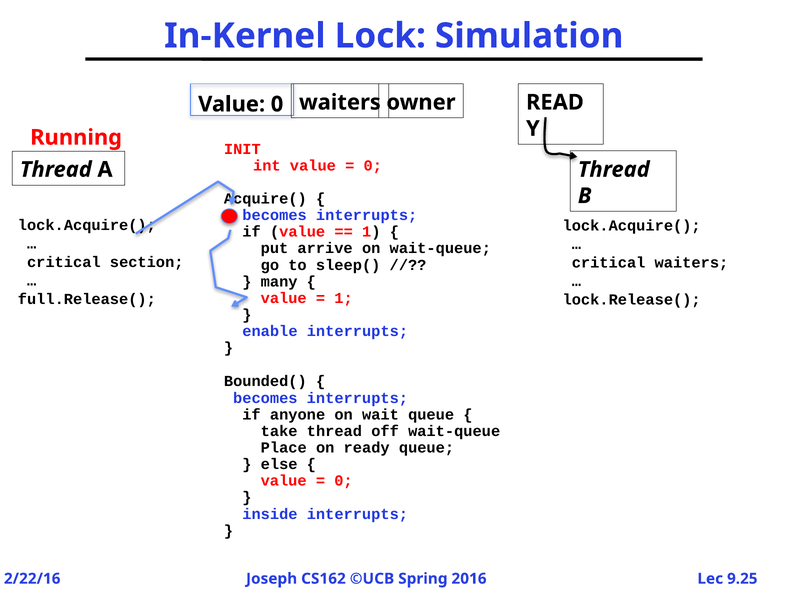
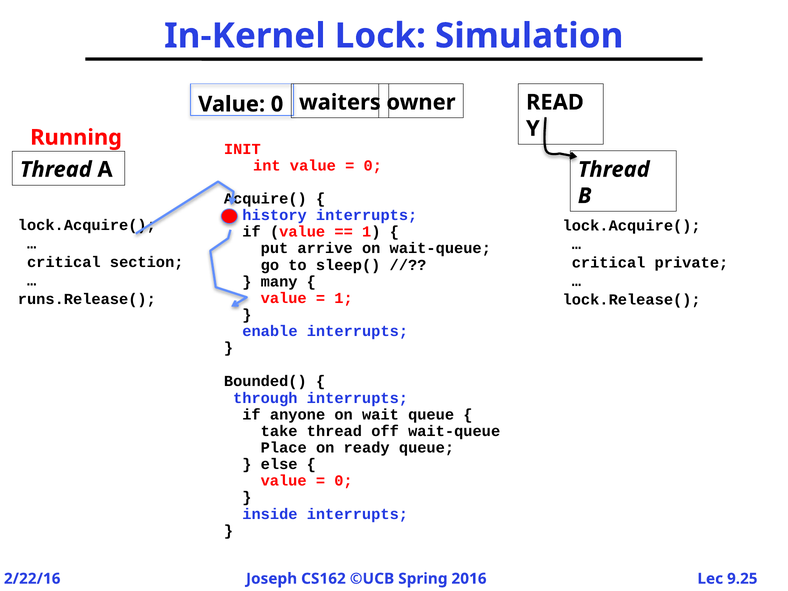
becomes: becomes -> history (275, 215)
critical waiters: waiters -> private (691, 262)
full.Release(: full.Release( -> runs.Release( (87, 299)
becomes: becomes -> through (265, 398)
